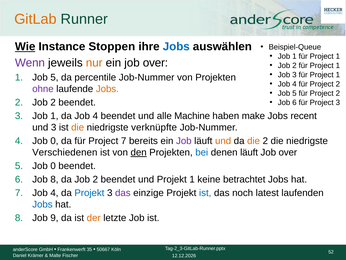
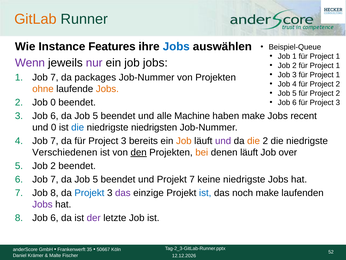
Wie underline: present -> none (25, 47)
Stoppen: Stoppen -> Features (112, 47)
nur colour: orange -> purple (94, 63)
ein job over: over -> jobs (155, 63)
1 Job 5: 5 -> 7 (54, 77)
percentile: percentile -> packages (95, 77)
ohne colour: purple -> orange (43, 89)
2 Job 2: 2 -> 0 (53, 102)
3 Job 1: 1 -> 6 (54, 116)
4: 4 -> 5 (95, 116)
und 3: 3 -> 0 (54, 127)
die colour: orange -> blue (78, 127)
verknüpfte: verknüpfte -> niedrigsten (154, 127)
4 Job 0: 0 -> 7 (54, 141)
da für Project 7: 7 -> 3 (124, 141)
Job colour: purple -> orange (184, 141)
und colour: orange -> purple (223, 141)
bei colour: blue -> orange (202, 152)
5 Job 0: 0 -> 2 (53, 166)
6 Job 8: 8 -> 7 (54, 179)
2: 2 -> 5 (95, 179)
Projekt 1: 1 -> 7 (192, 179)
keine betrachtet: betrachtet -> niedrigste (244, 179)
4: 4 -> 8 (54, 193)
noch latest: latest -> make (267, 193)
Jobs colour: blue -> purple (42, 204)
9: 9 -> 6 (54, 218)
der colour: orange -> purple (94, 218)
